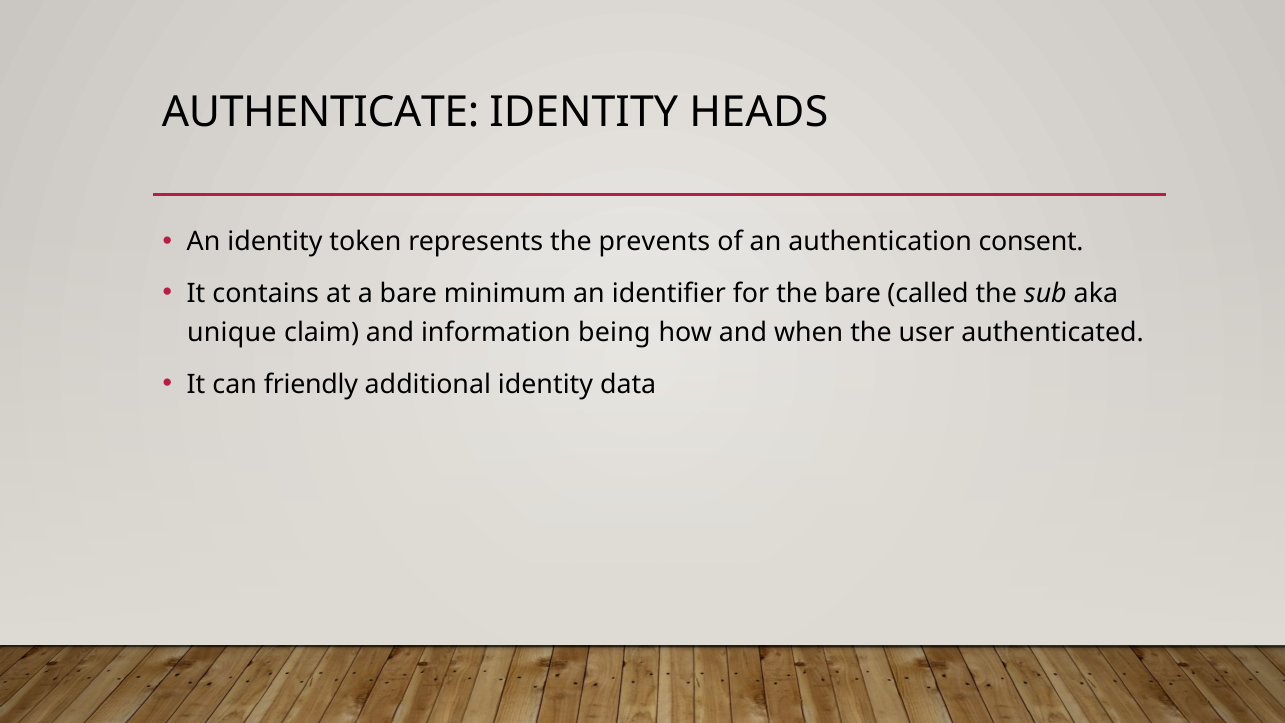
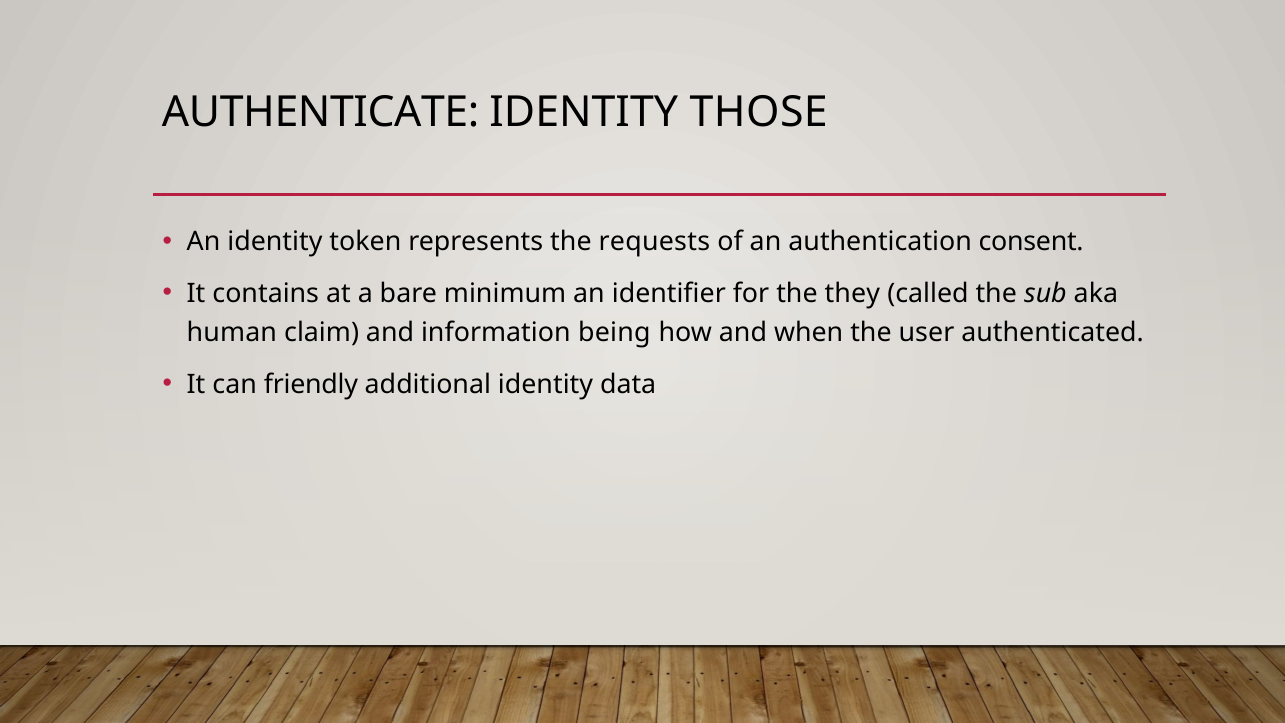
HEADS: HEADS -> THOSE (759, 113)
prevents: prevents -> requests (654, 242)
the bare: bare -> they (852, 294)
unique: unique -> human (232, 332)
